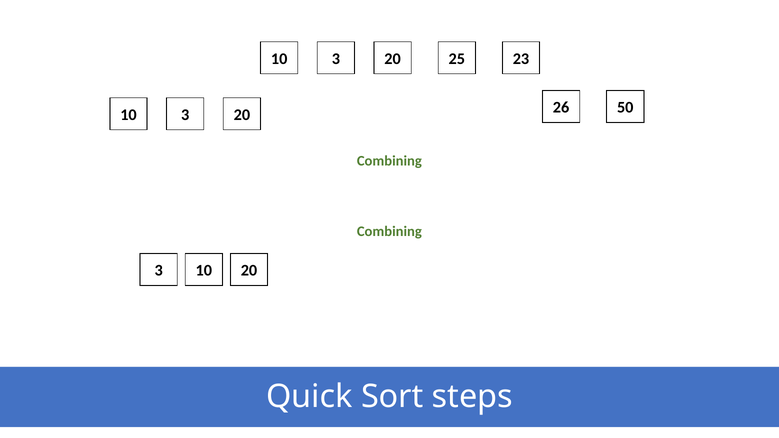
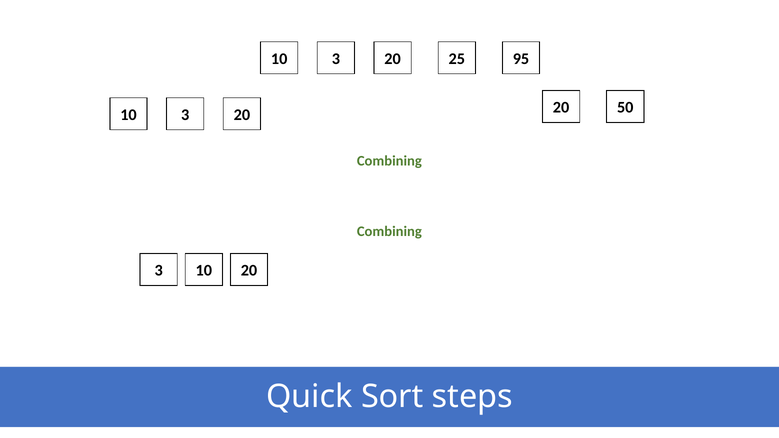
23: 23 -> 95 (521, 59)
20 26: 26 -> 20 (561, 108)
